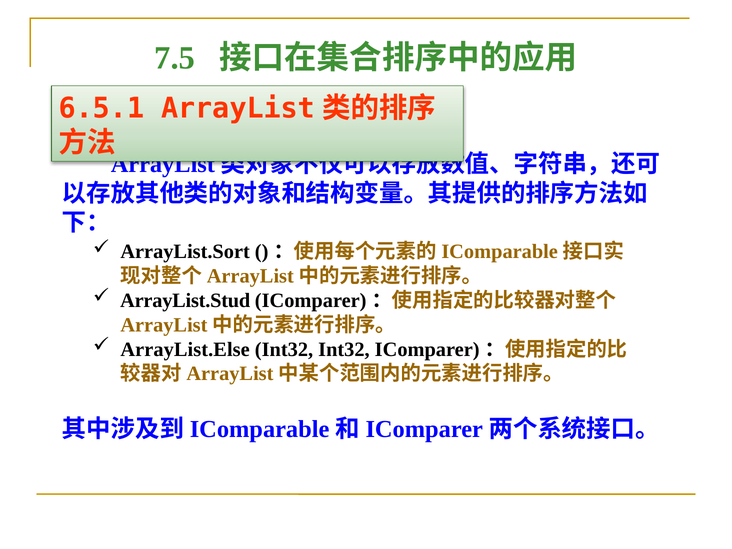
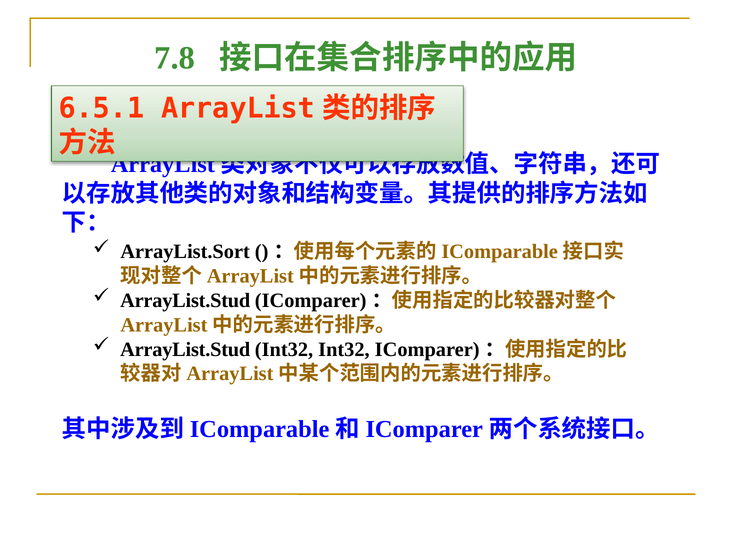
7.5: 7.5 -> 7.8 (175, 58)
ArrayList.Else: ArrayList.Else -> ArrayList.Stud (185, 349)
